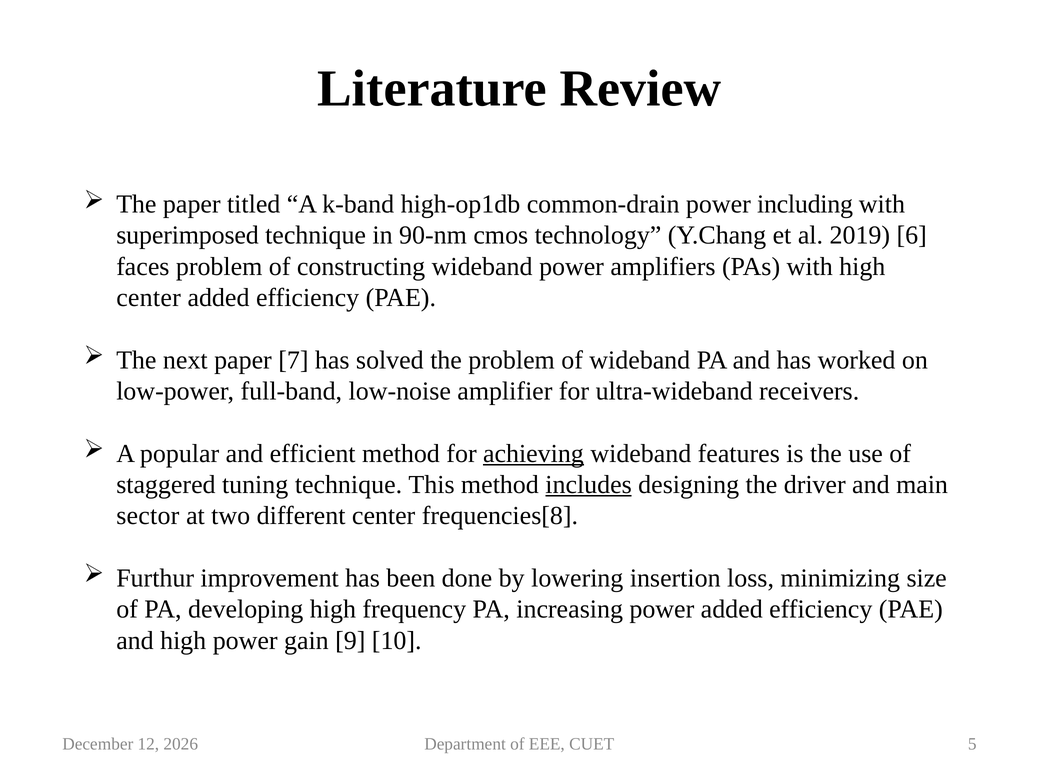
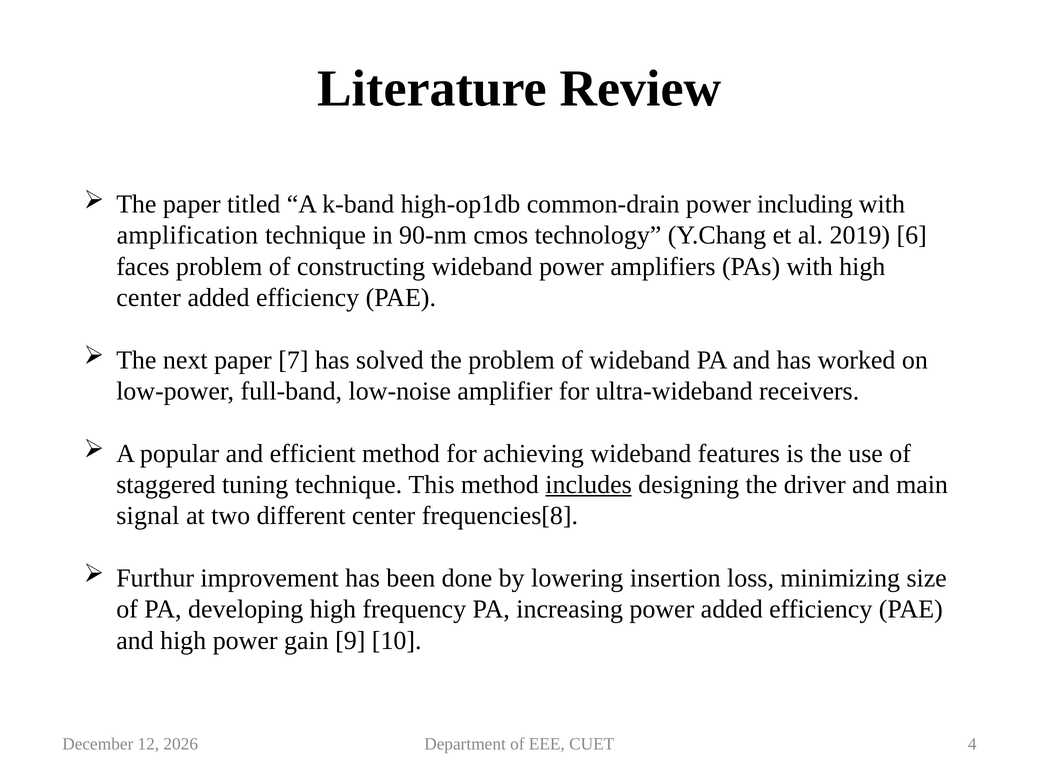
superimposed: superimposed -> amplification (187, 235)
achieving underline: present -> none (533, 454)
sector: sector -> signal (148, 516)
5: 5 -> 4 (972, 744)
